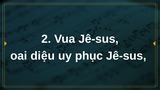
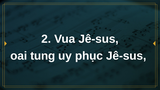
diệu: diệu -> tung (43, 56)
